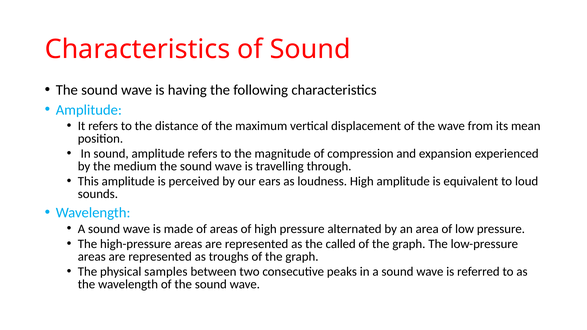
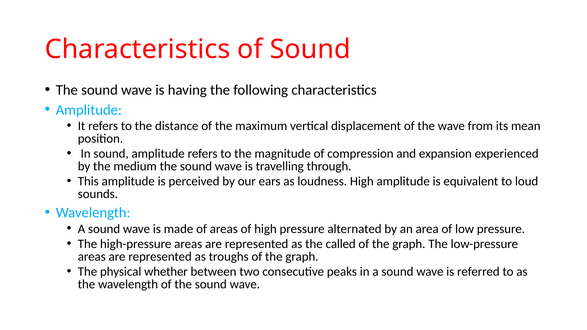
samples: samples -> whether (166, 272)
